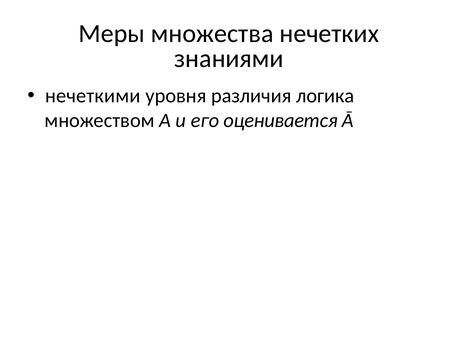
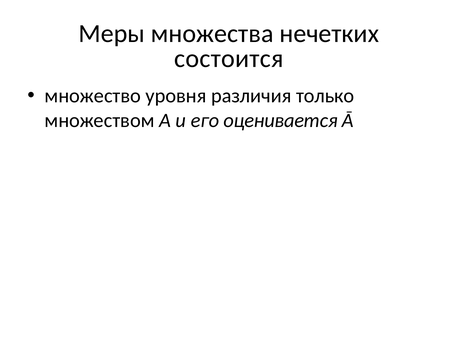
знаниями: знаниями -> состоится (229, 59)
нечеткими: нечеткими -> множество (93, 96)
логика: логика -> только (325, 96)
